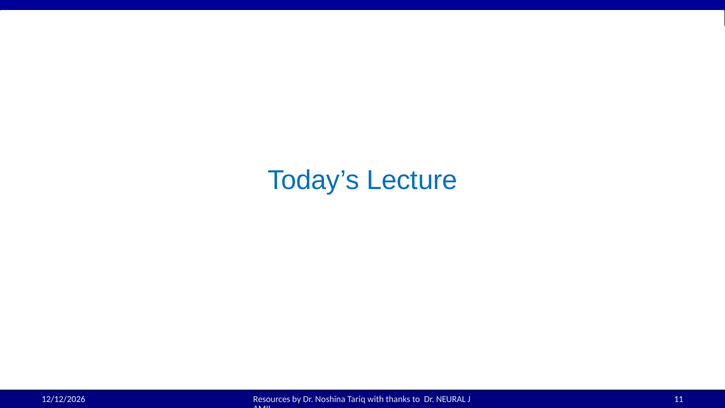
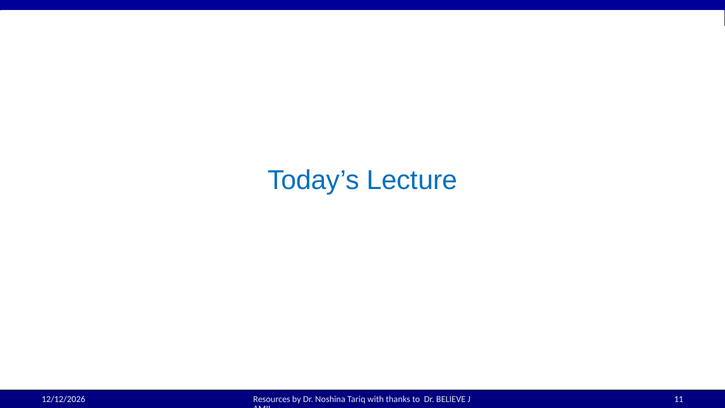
NEURAL: NEURAL -> BELIEVE (451, 399)
